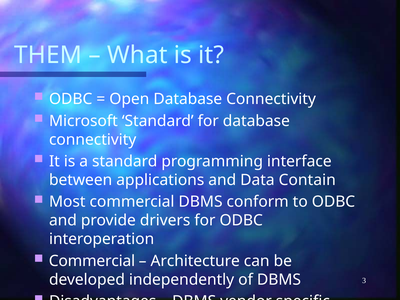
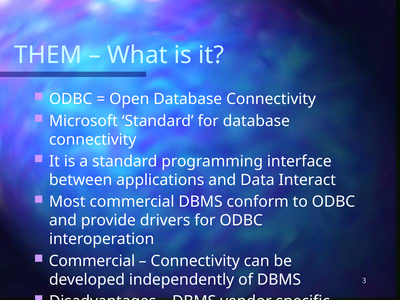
Contain: Contain -> Interact (307, 180)
Architecture: Architecture -> Connectivity (195, 261)
